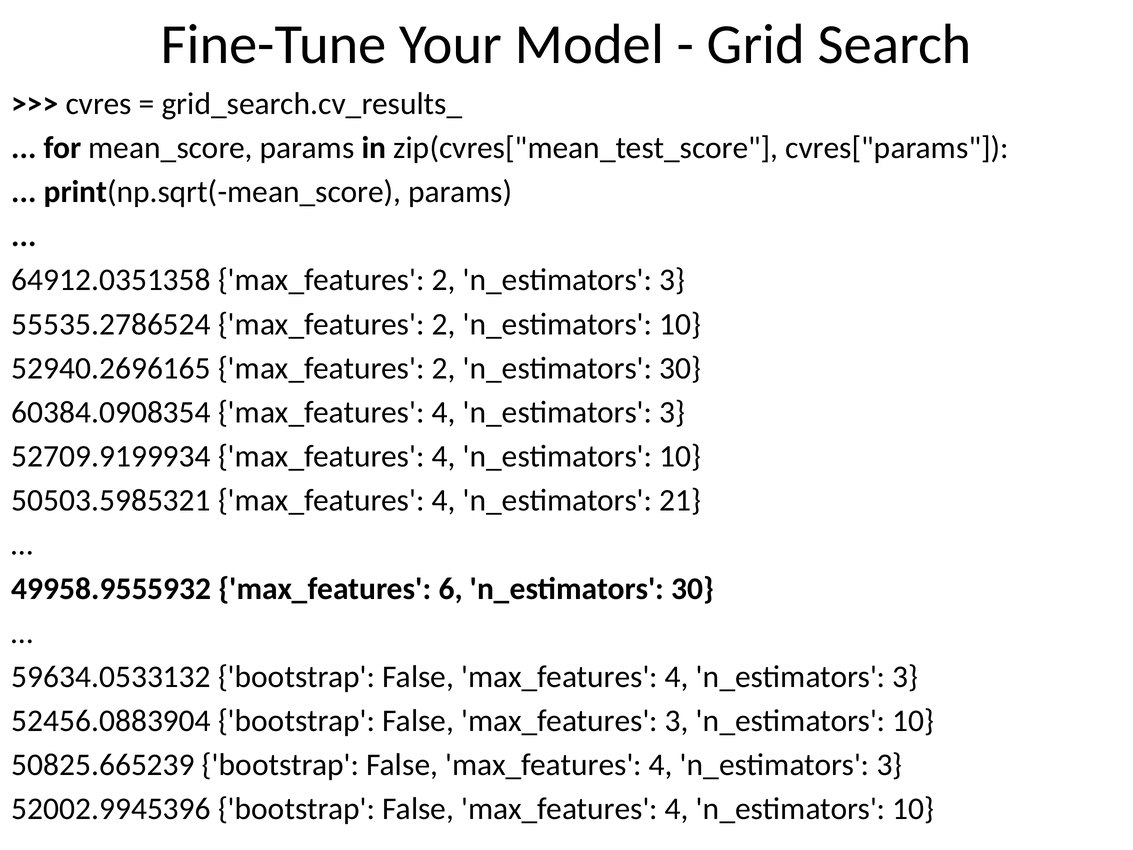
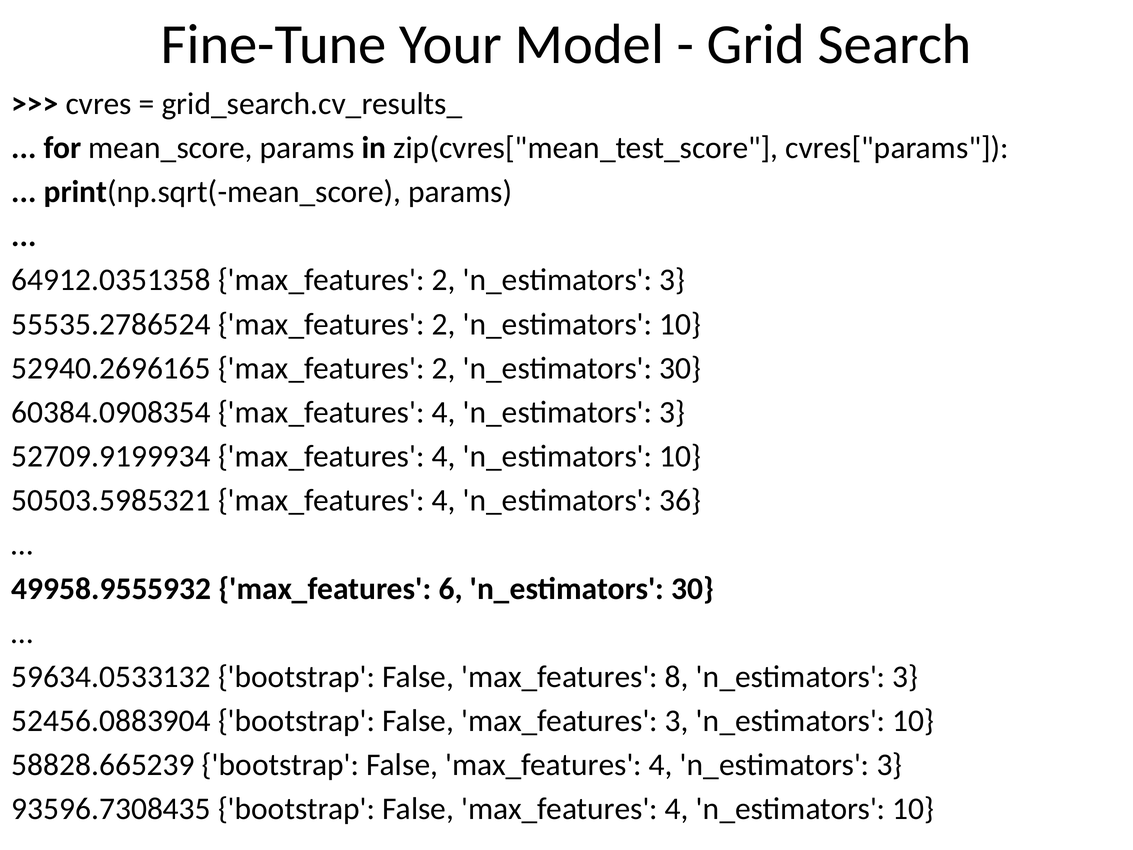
21: 21 -> 36 (680, 500)
4: 4 -> 8 (677, 677)
50825.665239: 50825.665239 -> 58828.665239 (103, 765)
52002.9945396: 52002.9945396 -> 93596.7308435 (111, 809)
